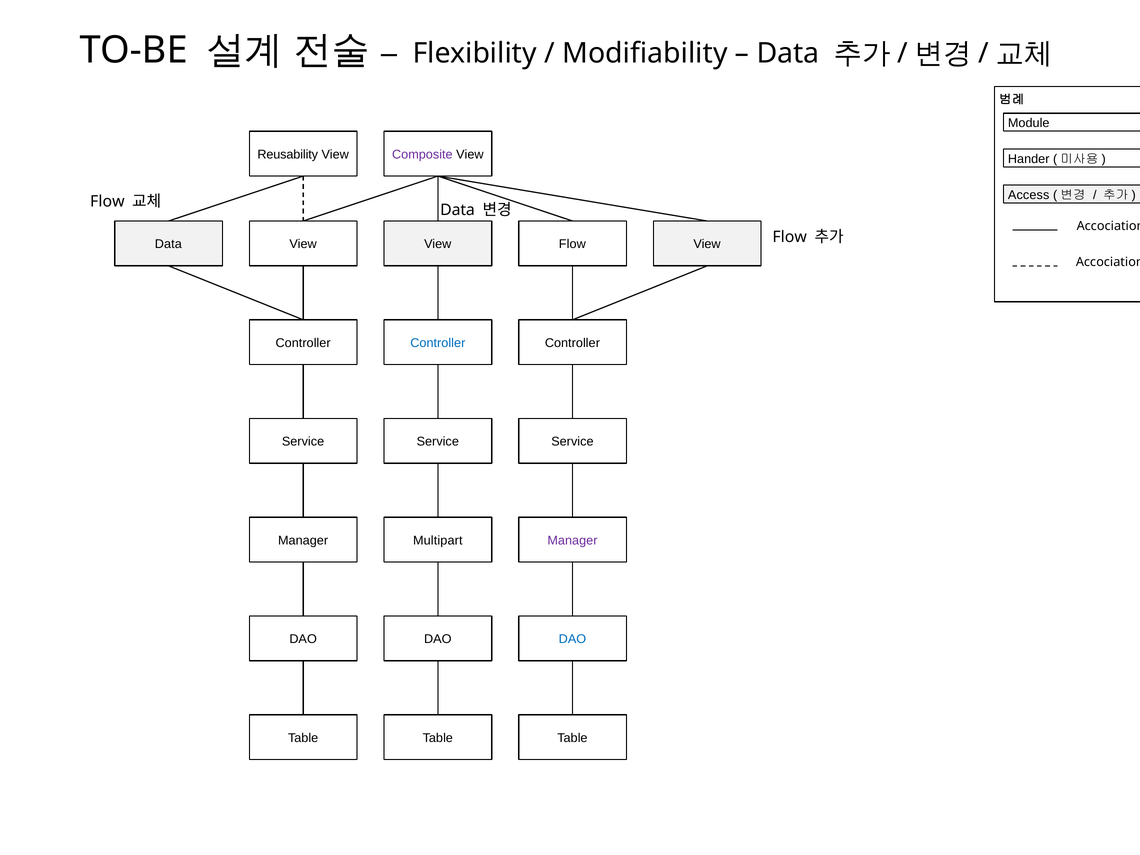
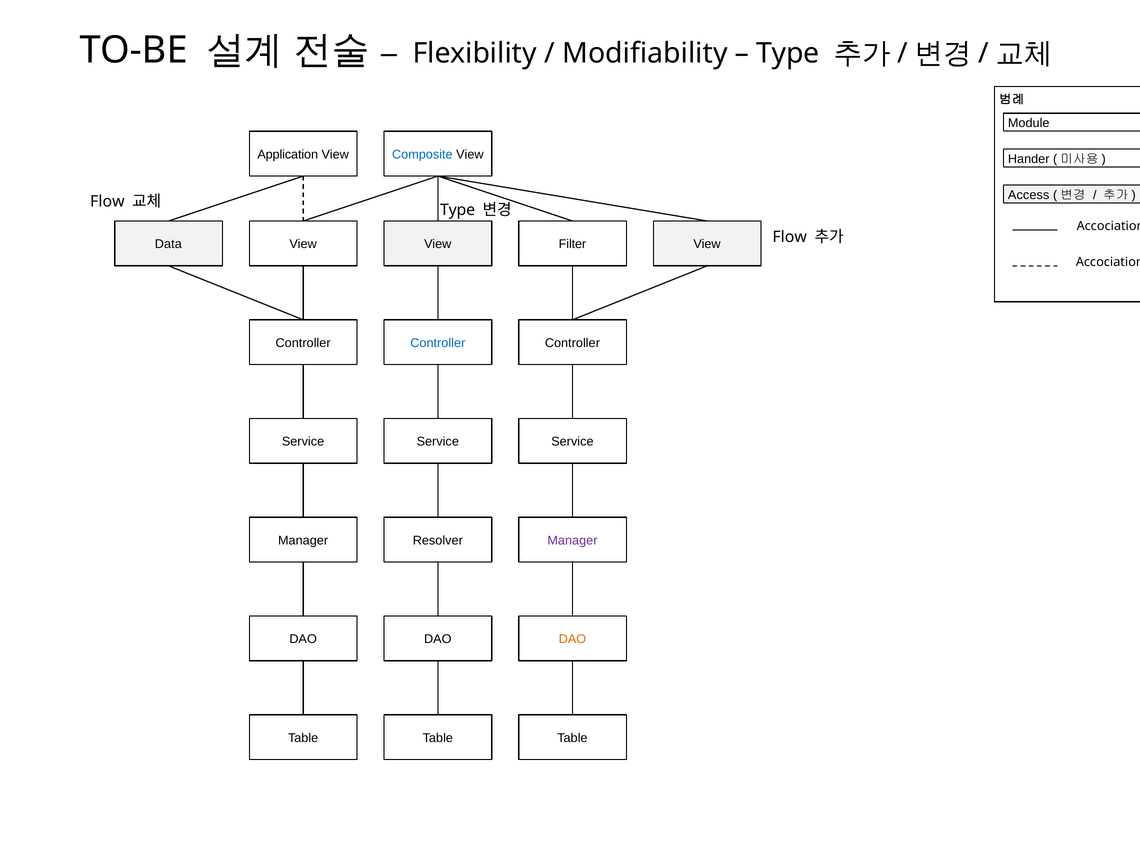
Data: Data -> Type (788, 53)
Reusability: Reusability -> Application (288, 155)
Composite colour: purple -> blue (422, 155)
Data: Data -> Type (458, 210)
Flow: Flow -> Filter (572, 244)
Multipart: Multipart -> Resolver (438, 541)
DAO colour: blue -> orange (572, 639)
